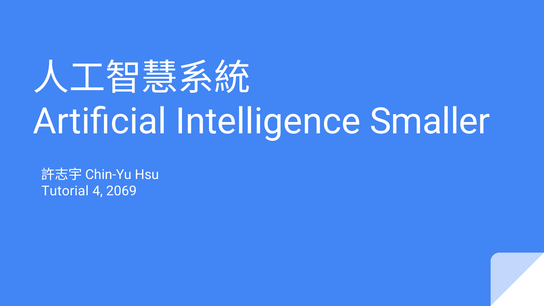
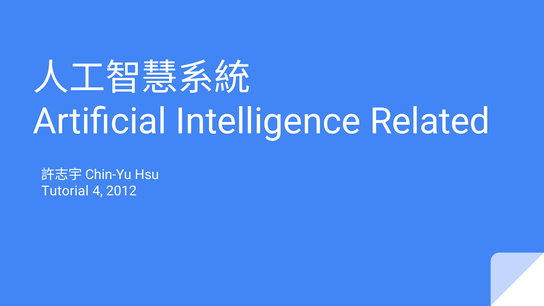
Smaller: Smaller -> Related (430, 122)
2069: 2069 -> 2012 (121, 191)
